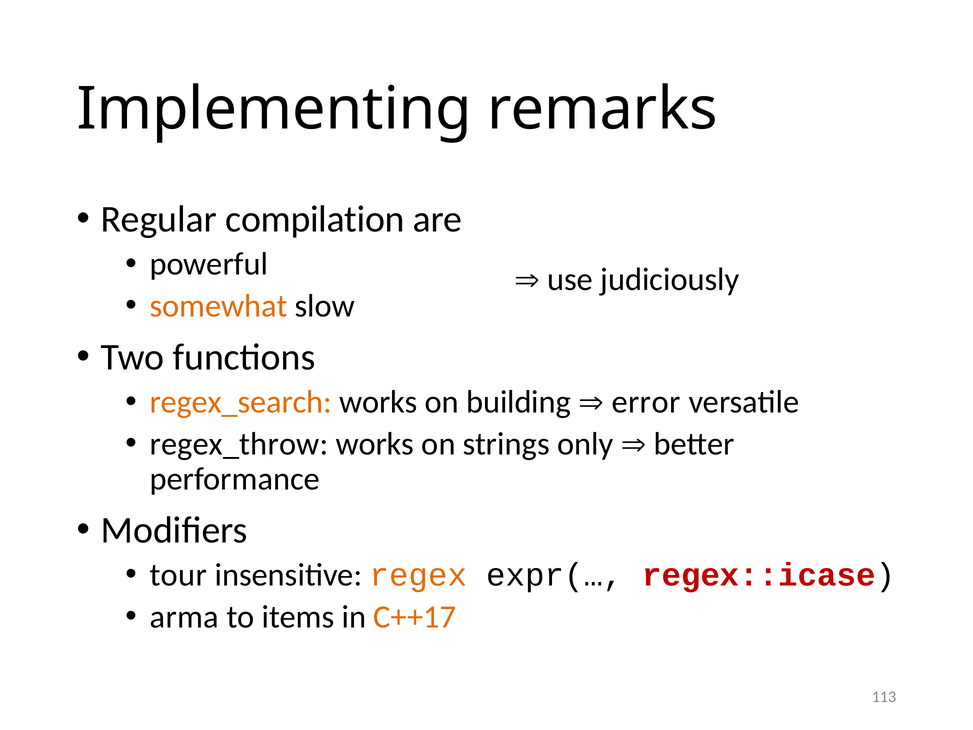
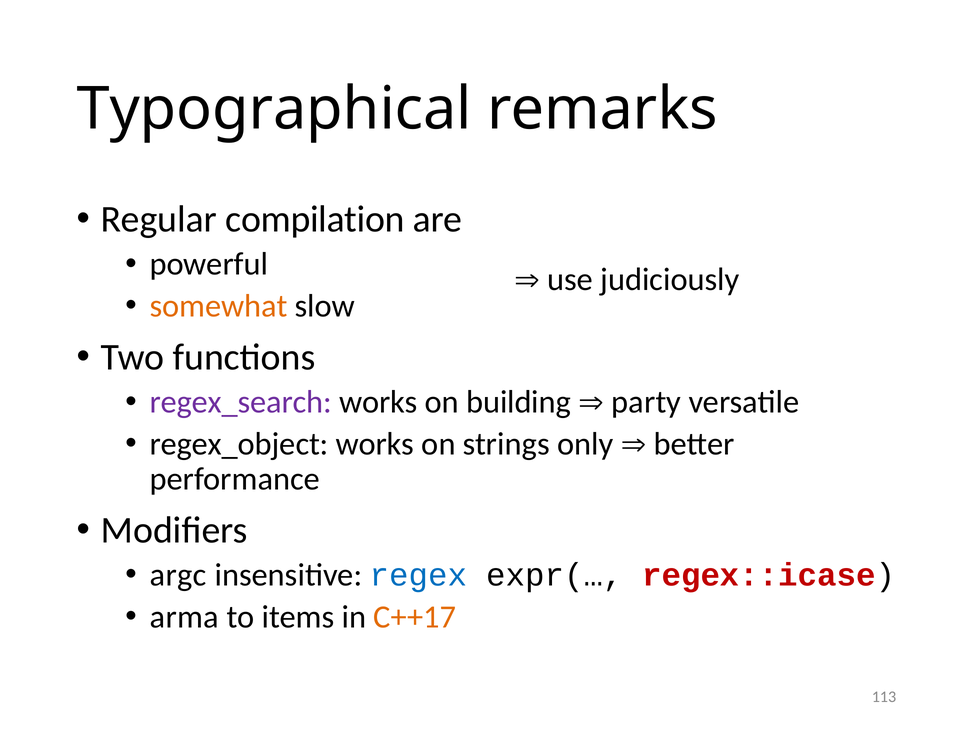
Implementing: Implementing -> Typographical (274, 109)
regex_search colour: orange -> purple (241, 402)
error: error -> party (646, 402)
regex_throw: regex_throw -> regex_object (239, 444)
tour: tour -> argc (178, 575)
regex colour: orange -> blue (418, 575)
